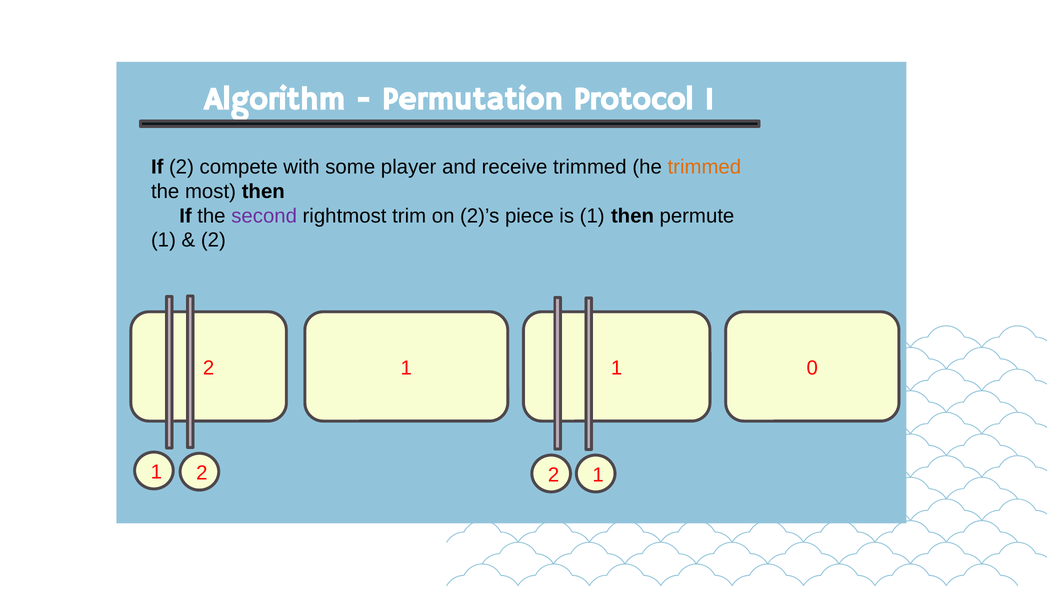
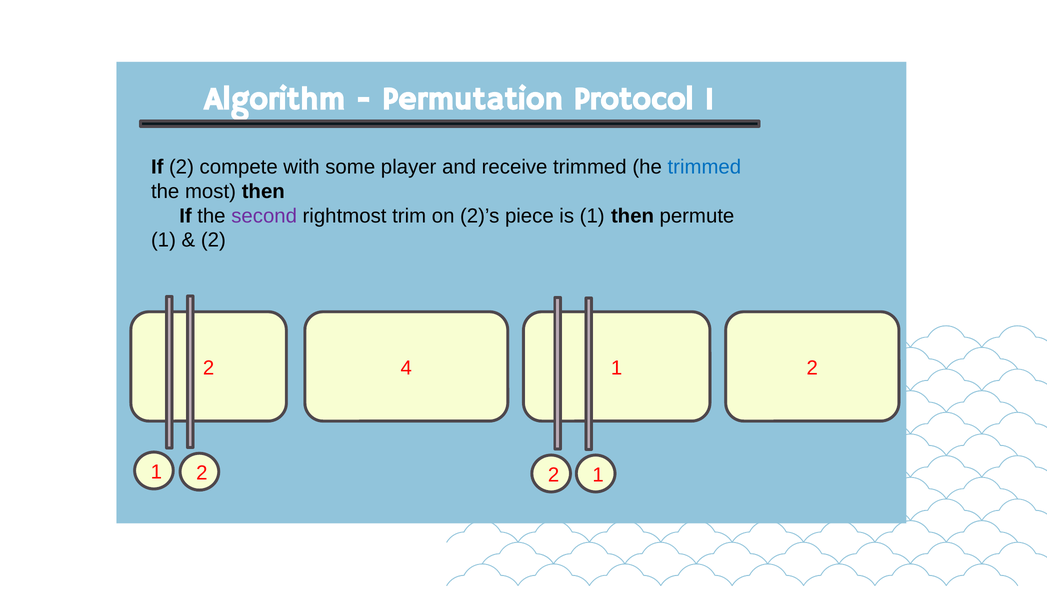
trimmed colour: orange -> blue (704, 167)
1: 1 -> 4 (406, 368)
0: 0 -> 2 (812, 368)
